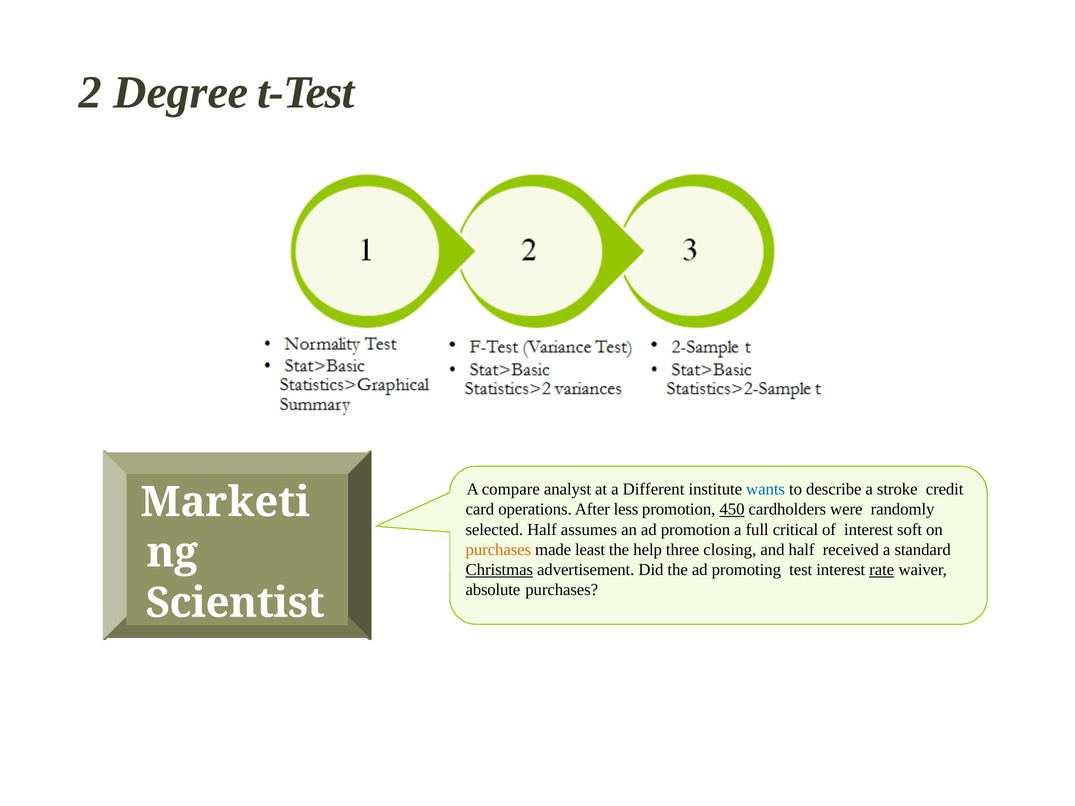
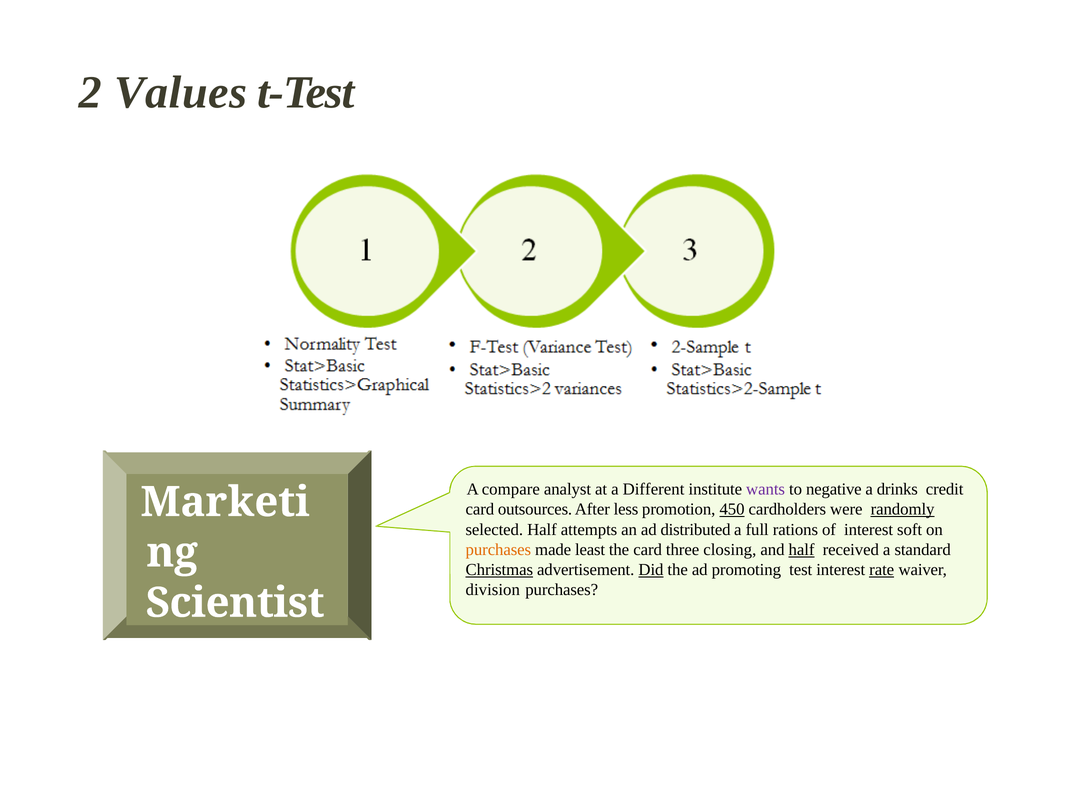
Degree: Degree -> Values (181, 93)
wants colour: blue -> purple (766, 489)
describe: describe -> negative (834, 489)
stroke: stroke -> drinks (897, 489)
operations: operations -> outsources (535, 510)
randomly underline: none -> present (903, 510)
assumes: assumes -> attempts (589, 530)
ad promotion: promotion -> distributed (696, 530)
critical: critical -> rations (795, 530)
the help: help -> card (648, 550)
half underline: none -> present (802, 550)
Did underline: none -> present (651, 570)
absolute: absolute -> division (493, 590)
